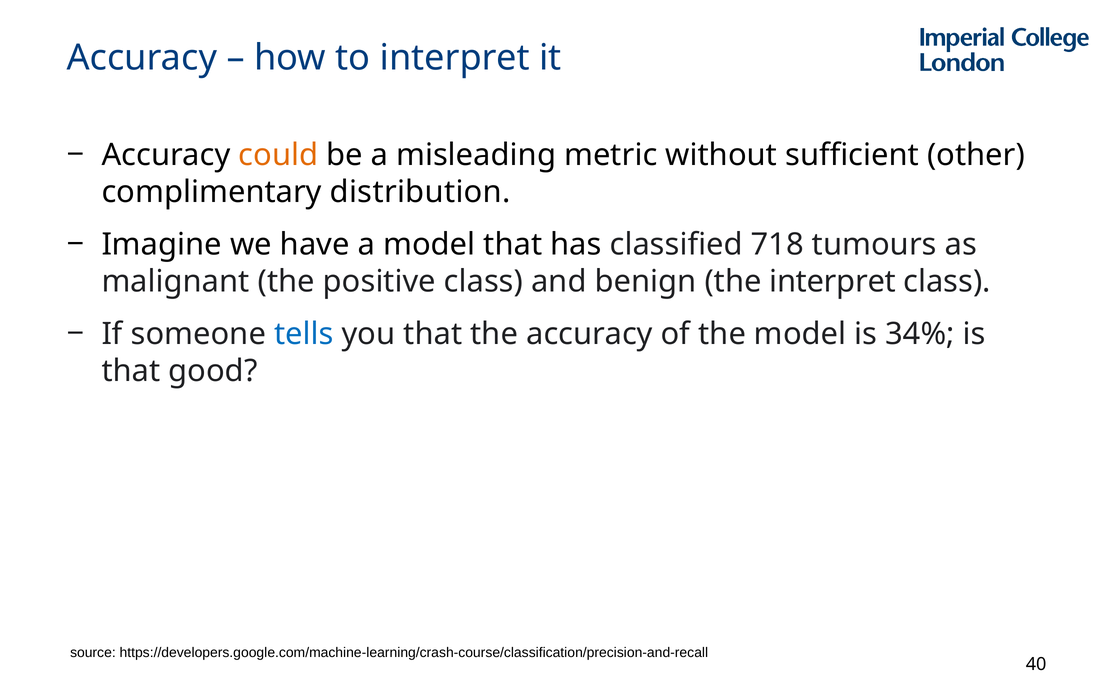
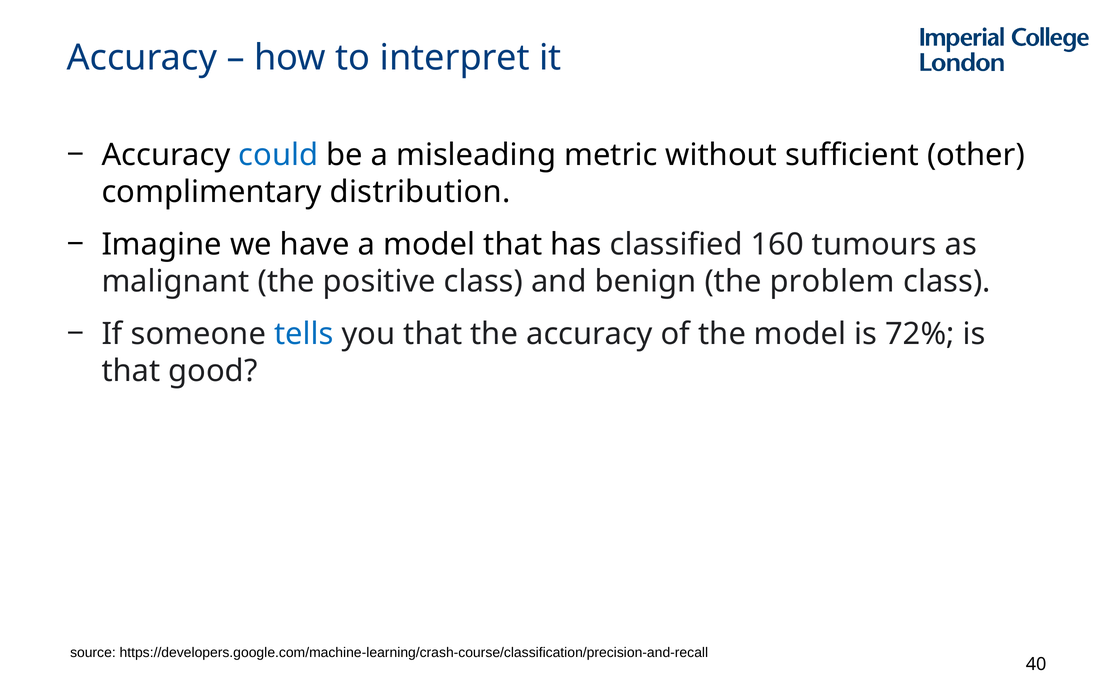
could colour: orange -> blue (278, 155)
718: 718 -> 160 (777, 245)
the interpret: interpret -> problem (832, 282)
34%: 34% -> 72% (920, 334)
